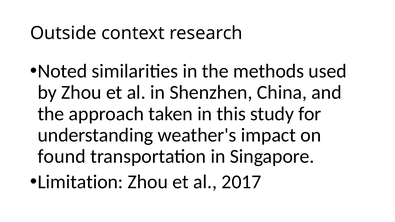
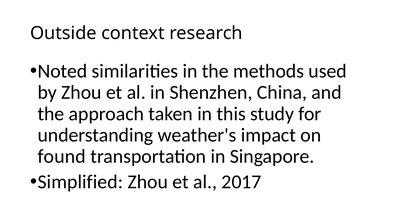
Limitation: Limitation -> Simplified (80, 182)
